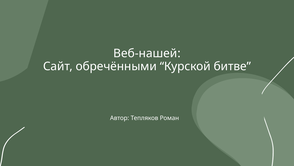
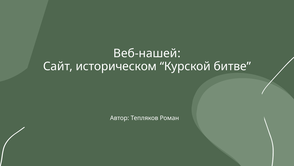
обречёнными: обречёнными -> историческом (116, 66)
